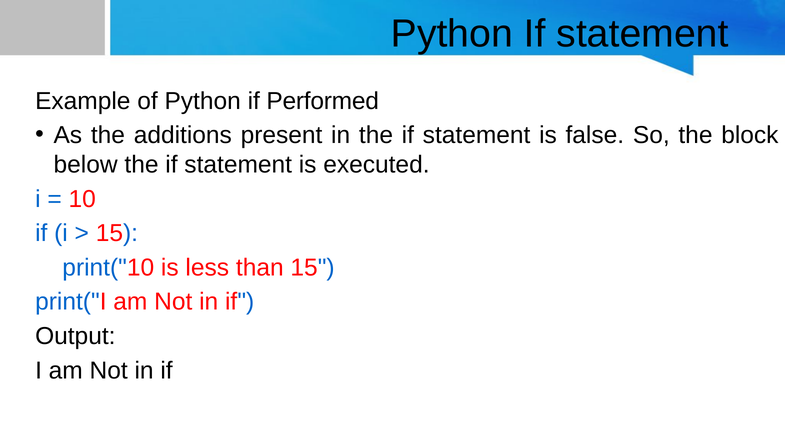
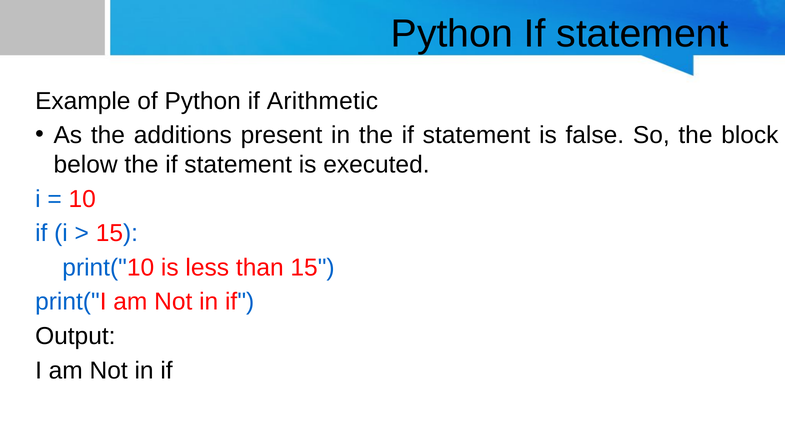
Performed: Performed -> Arithmetic (322, 101)
